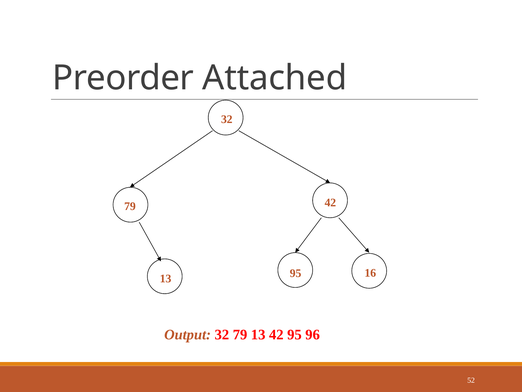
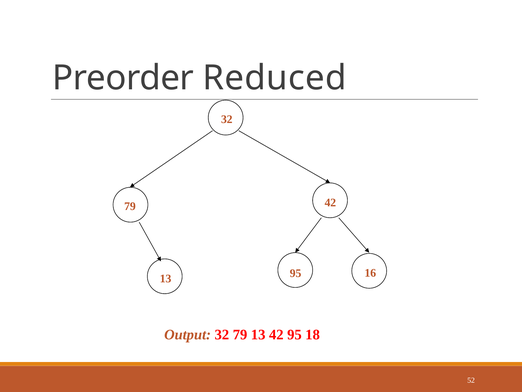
Attached: Attached -> Reduced (274, 78)
96: 96 -> 18 (313, 334)
